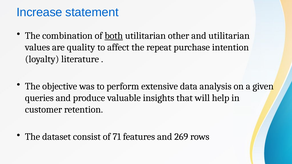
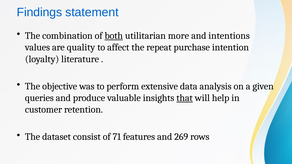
Increase: Increase -> Findings (39, 12)
other: other -> more (178, 36)
and utilitarian: utilitarian -> intentions (229, 36)
that underline: none -> present (185, 98)
